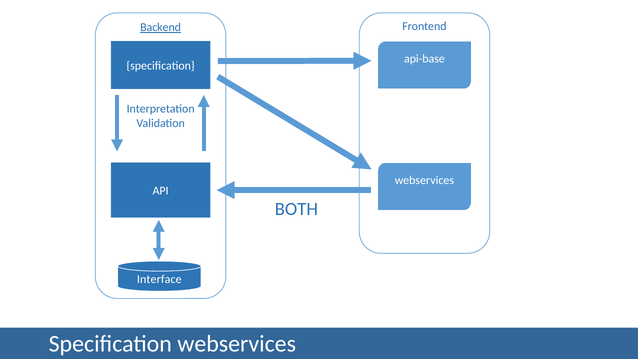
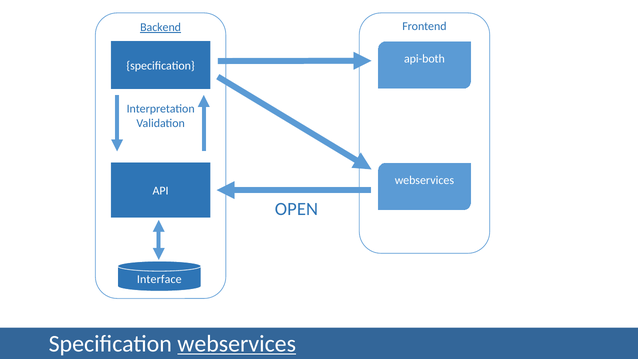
api-base: api-base -> api-both (424, 59)
BOTH: BOTH -> OPEN (296, 209)
webservices underline: none -> present (237, 344)
